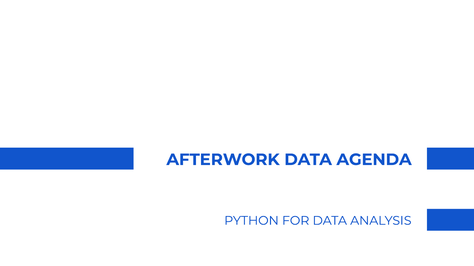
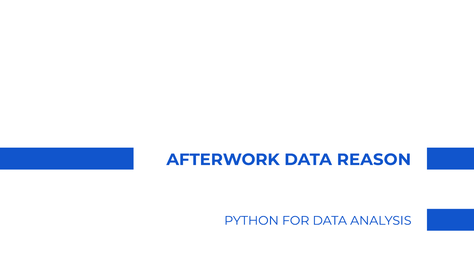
AGENDA: AGENDA -> REASON (374, 160)
